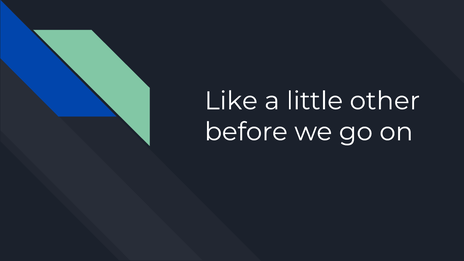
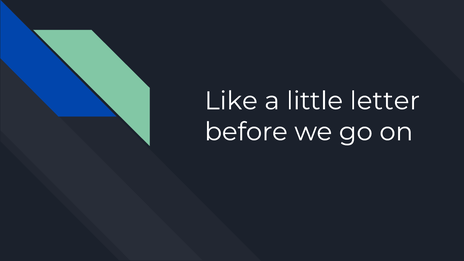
other: other -> letter (385, 101)
